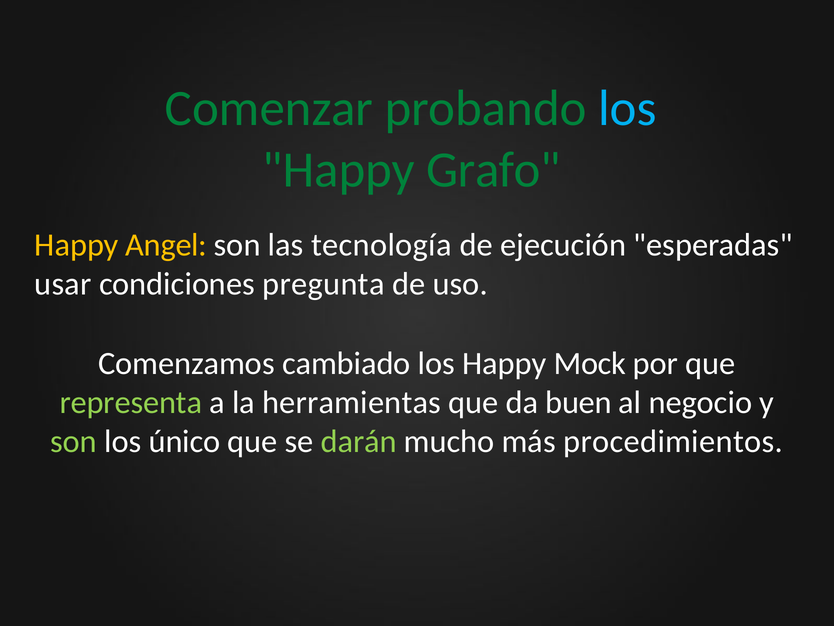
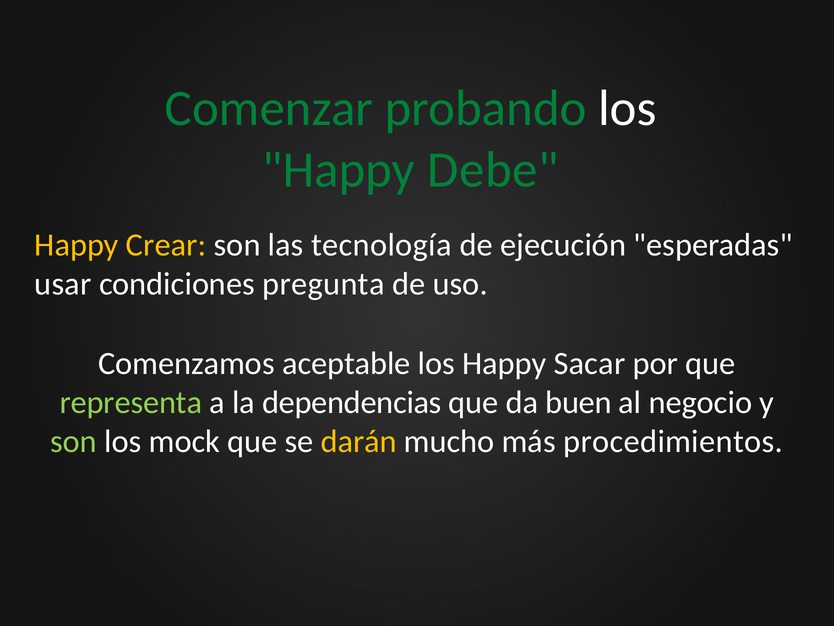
los colour: light blue -> white (627, 108)
Grafo: Grafo -> Debe (493, 170)
Angel: Angel -> Crear (166, 245)
cambiado: cambiado -> aceptable (346, 363)
Mock: Mock -> Sacar (590, 363)
herramientas: herramientas -> dependencias (352, 402)
único: único -> mock (184, 441)
darán colour: light green -> yellow (359, 441)
